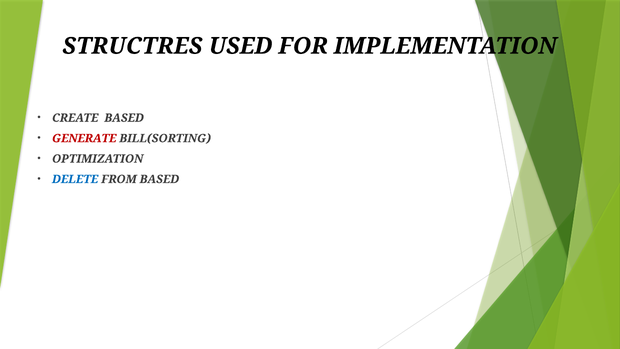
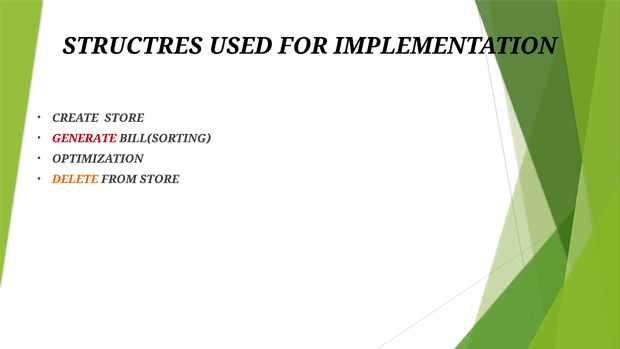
CREATE BASED: BASED -> STORE (124, 118)
DELETE colour: blue -> orange (75, 179)
FROM BASED: BASED -> STORE (159, 179)
